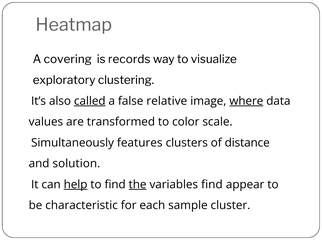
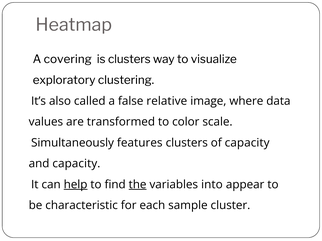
is records: records -> clusters (129, 59)
called underline: present -> none (90, 101)
where underline: present -> none (246, 101)
of distance: distance -> capacity (247, 143)
and solution: solution -> capacity (76, 164)
variables find: find -> into (212, 185)
